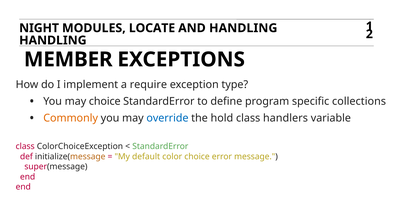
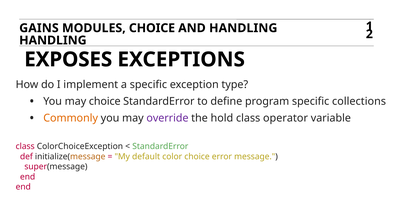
NIGHT: NIGHT -> GAINS (39, 28)
MODULES LOCATE: LOCATE -> CHOICE (152, 28)
MEMBER: MEMBER -> EXPOSES (68, 59)
a require: require -> specific (148, 85)
override colour: blue -> purple (167, 118)
handlers: handlers -> operator (285, 118)
